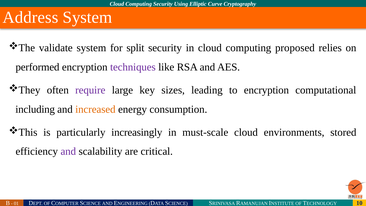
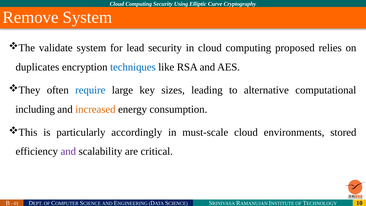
Address: Address -> Remove (31, 17)
split: split -> lead (135, 48)
performed: performed -> duplicates (37, 67)
techniques colour: purple -> blue (133, 67)
require colour: purple -> blue (90, 90)
to encryption: encryption -> alternative (266, 90)
increasingly: increasingly -> accordingly (137, 132)
